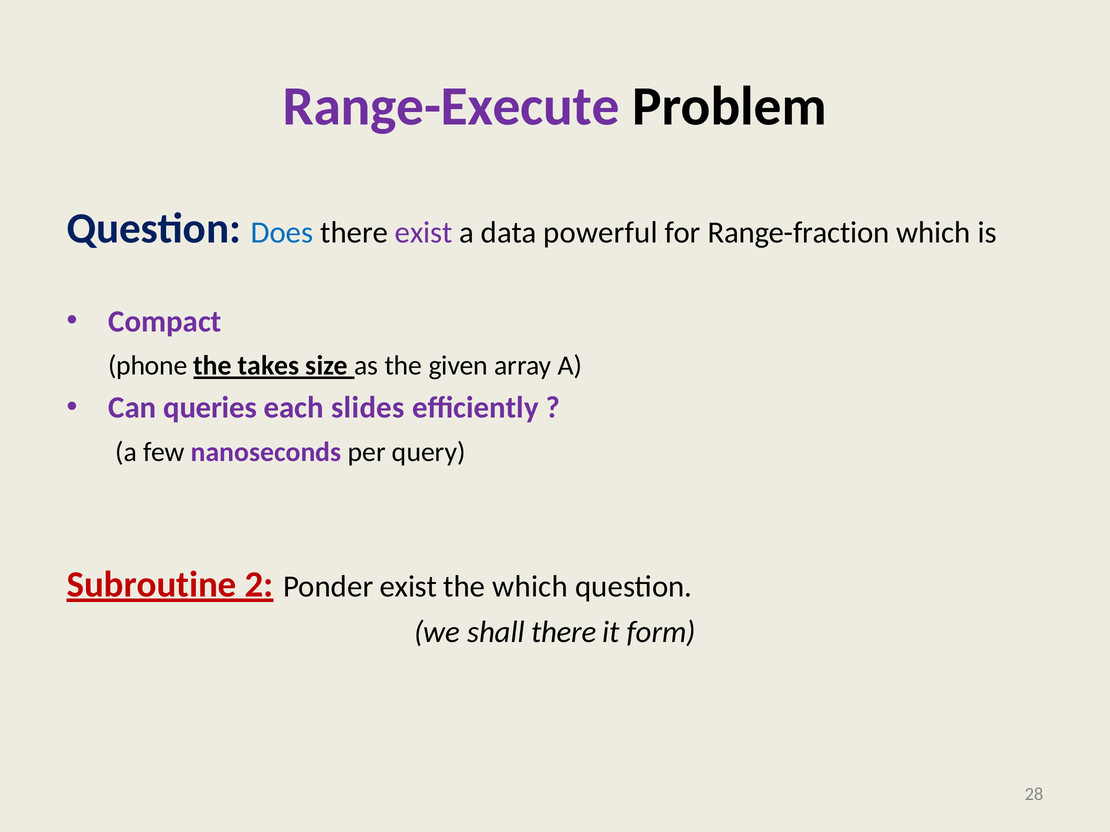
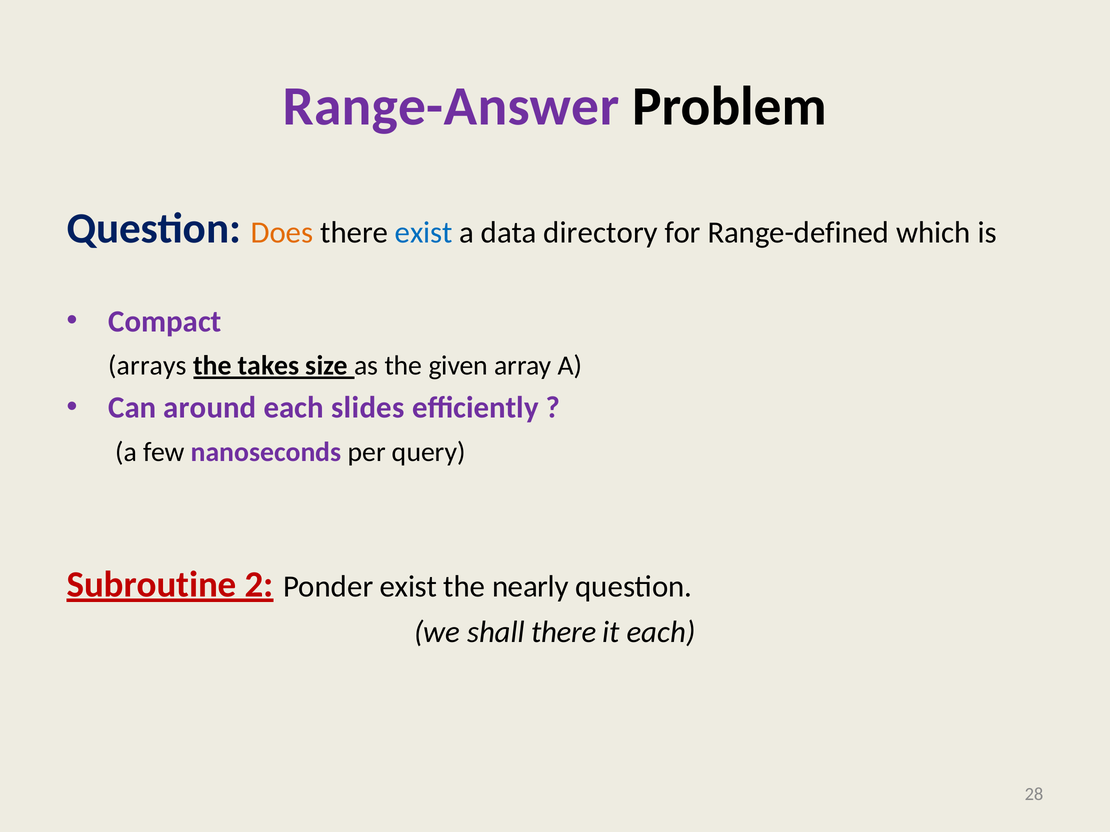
Range-Execute: Range-Execute -> Range-Answer (451, 107)
Does colour: blue -> orange (282, 233)
exist colour: purple -> blue (424, 233)
powerful: powerful -> directory (601, 233)
Range-fraction: Range-fraction -> Range-defined (798, 233)
phone: phone -> arrays (148, 366)
queries: queries -> around (210, 408)
the which: which -> nearly (530, 587)
it form: form -> each (661, 633)
